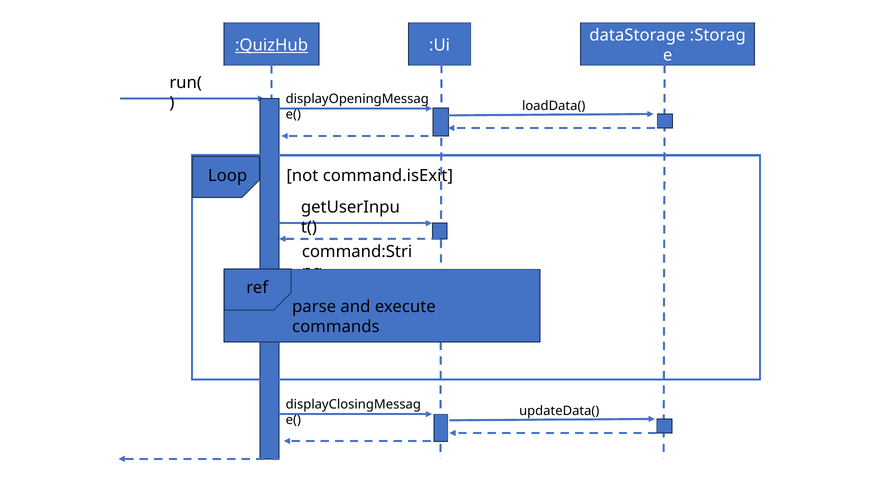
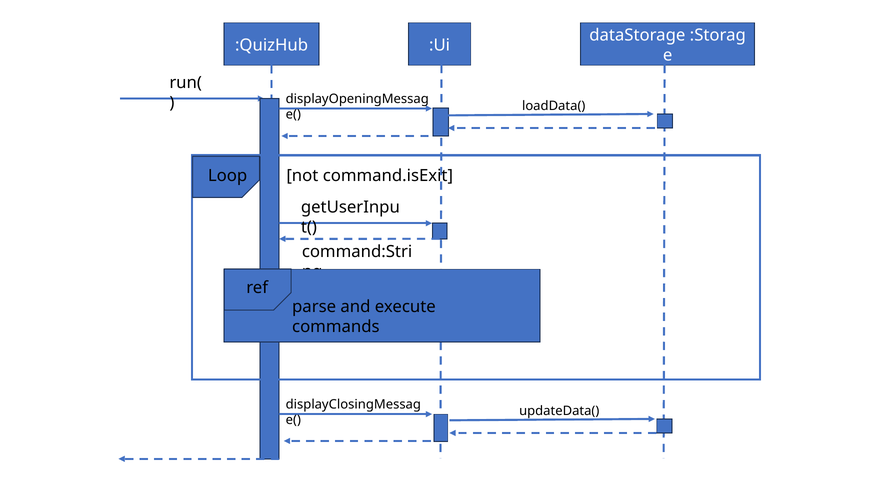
:QuizHub underline: present -> none (272, 45)
